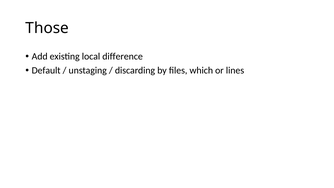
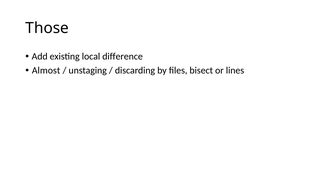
Default: Default -> Almost (46, 70)
which: which -> bisect (201, 70)
